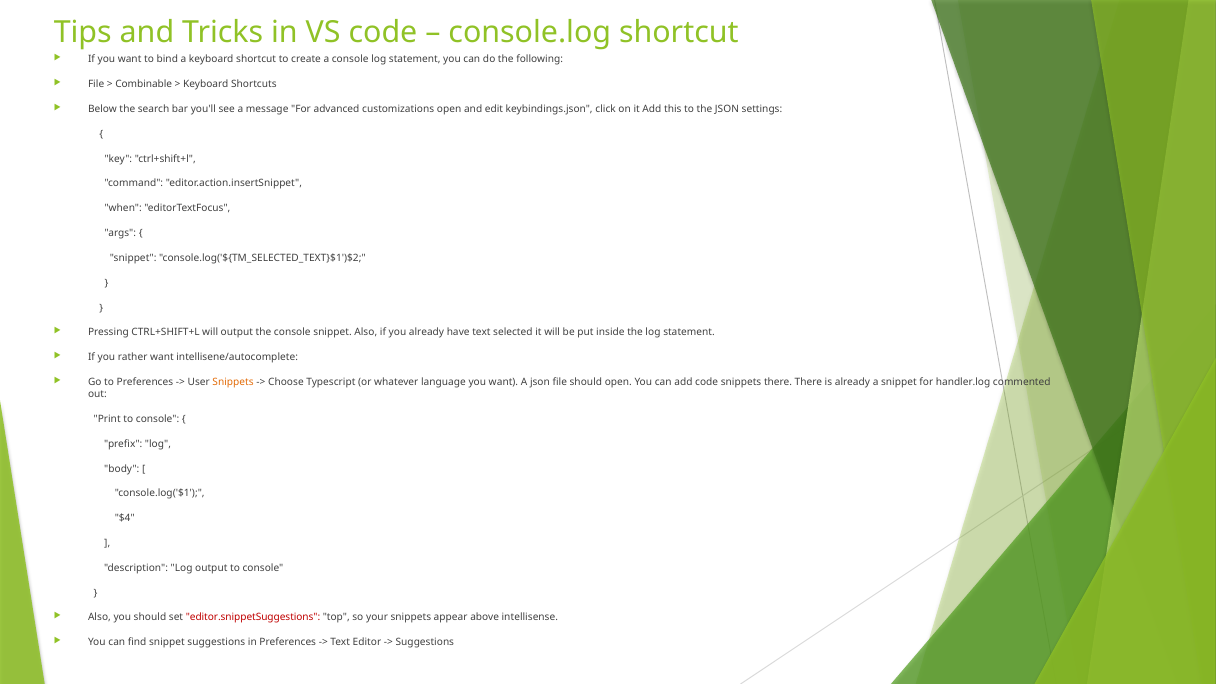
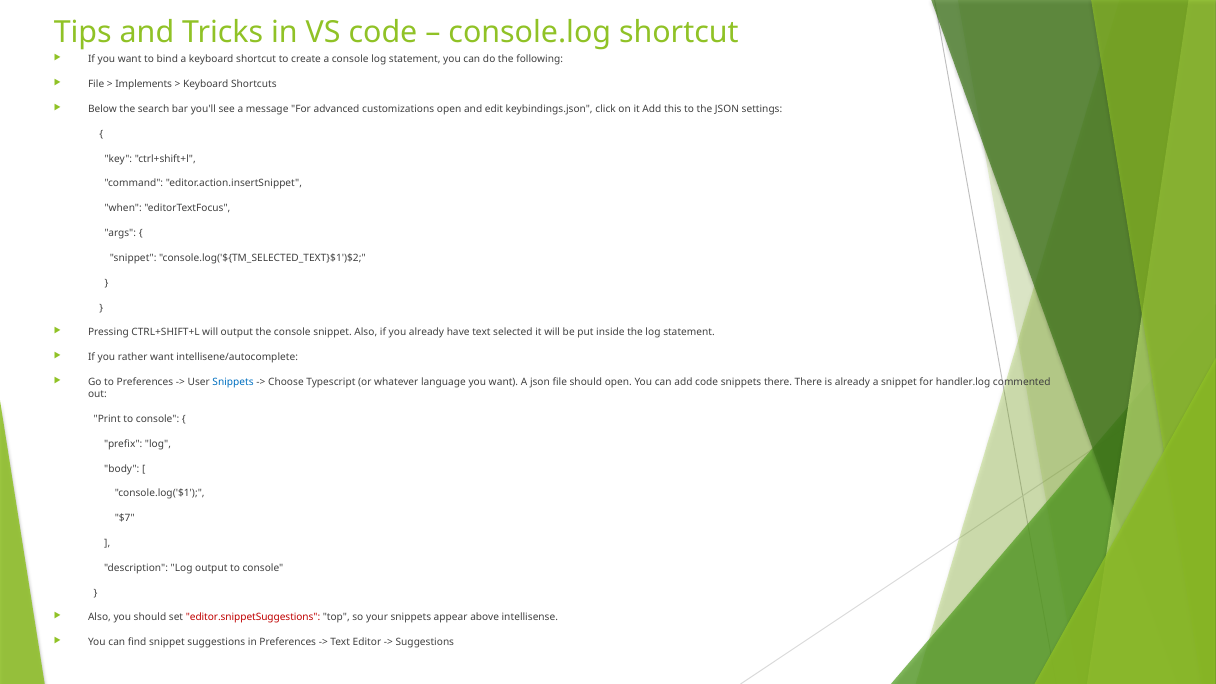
Combinable: Combinable -> Implements (144, 84)
Snippets colour: orange -> blue (233, 382)
$4: $4 -> $7 (125, 518)
